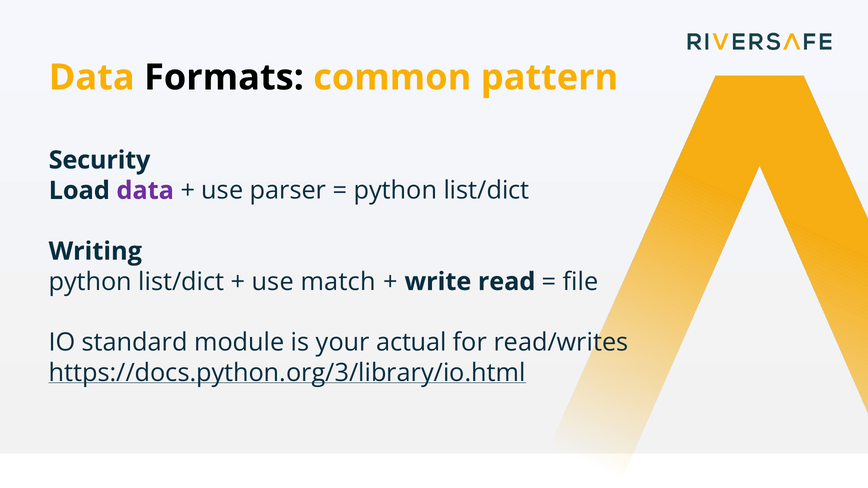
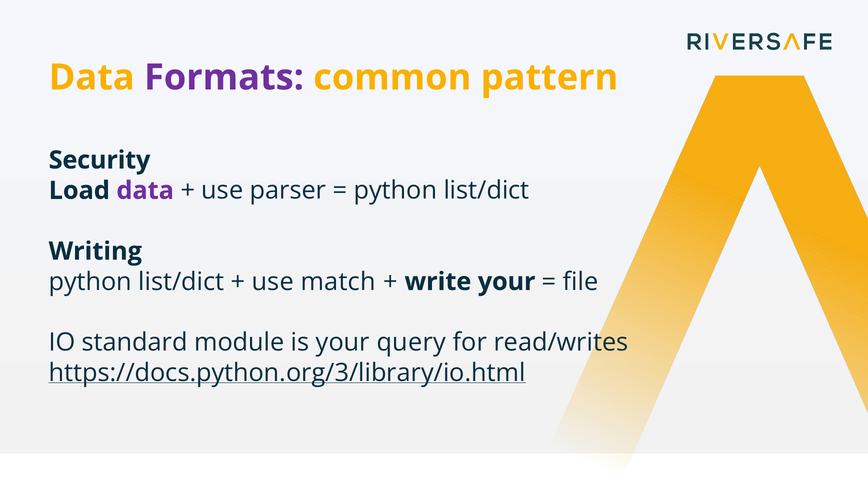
Formats colour: black -> purple (224, 78)
write read: read -> your (507, 282)
actual: actual -> query (411, 343)
